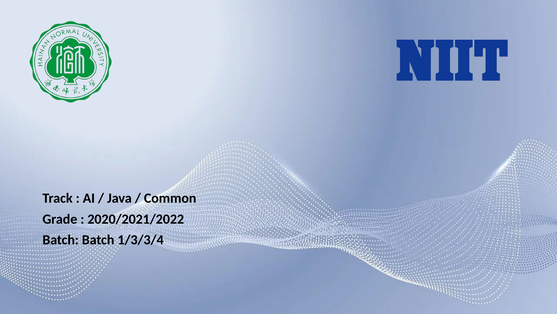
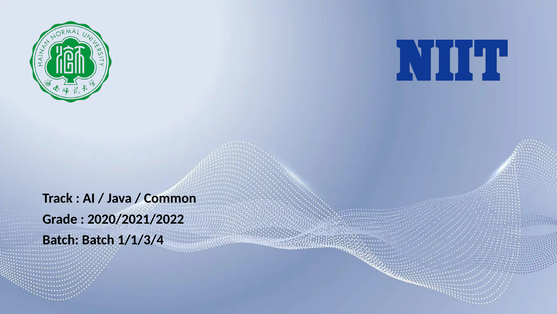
1/3/3/4: 1/3/3/4 -> 1/1/3/4 (141, 239)
